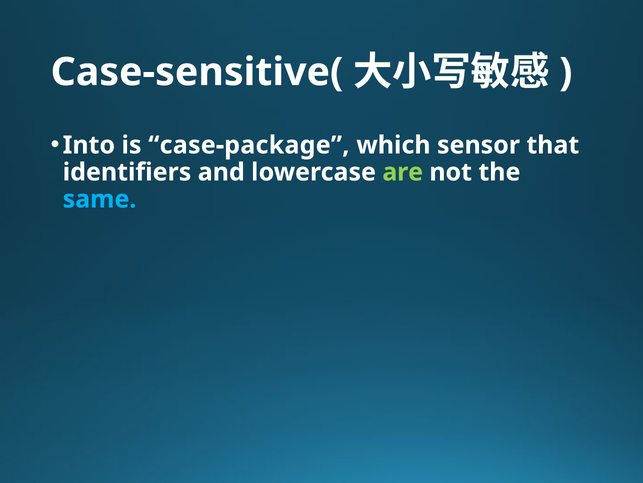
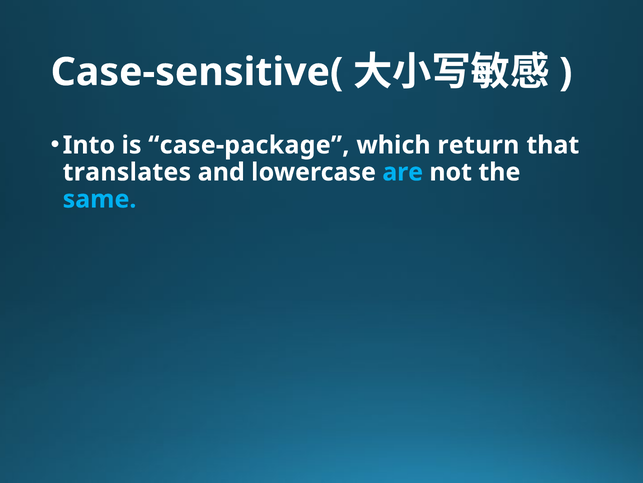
sensor: sensor -> return (478, 145)
identifiers: identifiers -> translates (127, 172)
are colour: light green -> light blue (403, 172)
